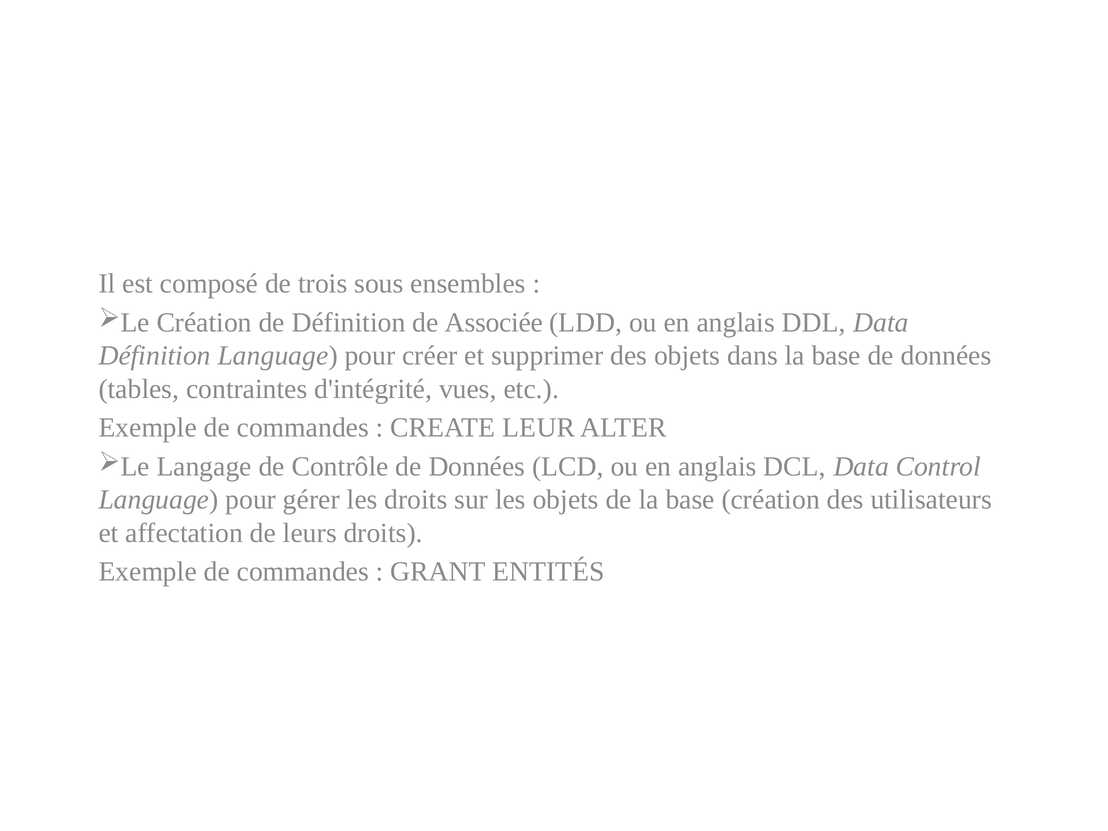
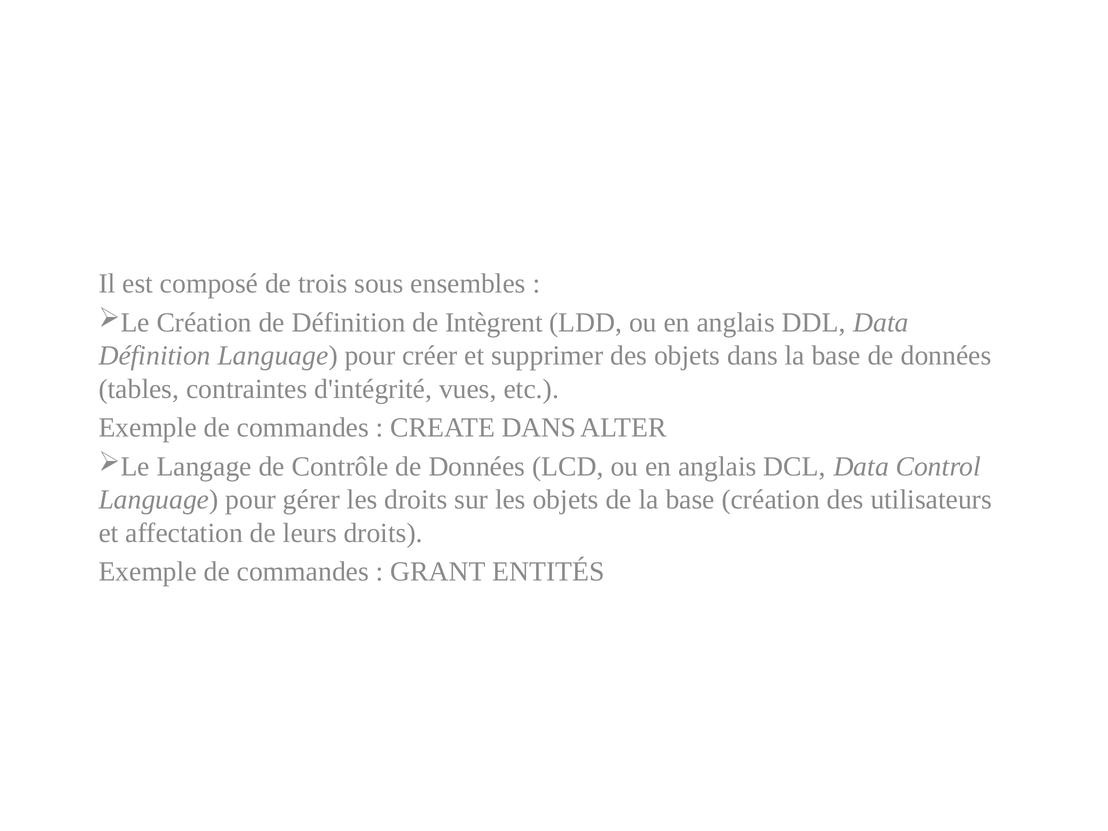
Associée: Associée -> Intègrent (494, 323)
CREATE LEUR: LEUR -> DANS (539, 428)
